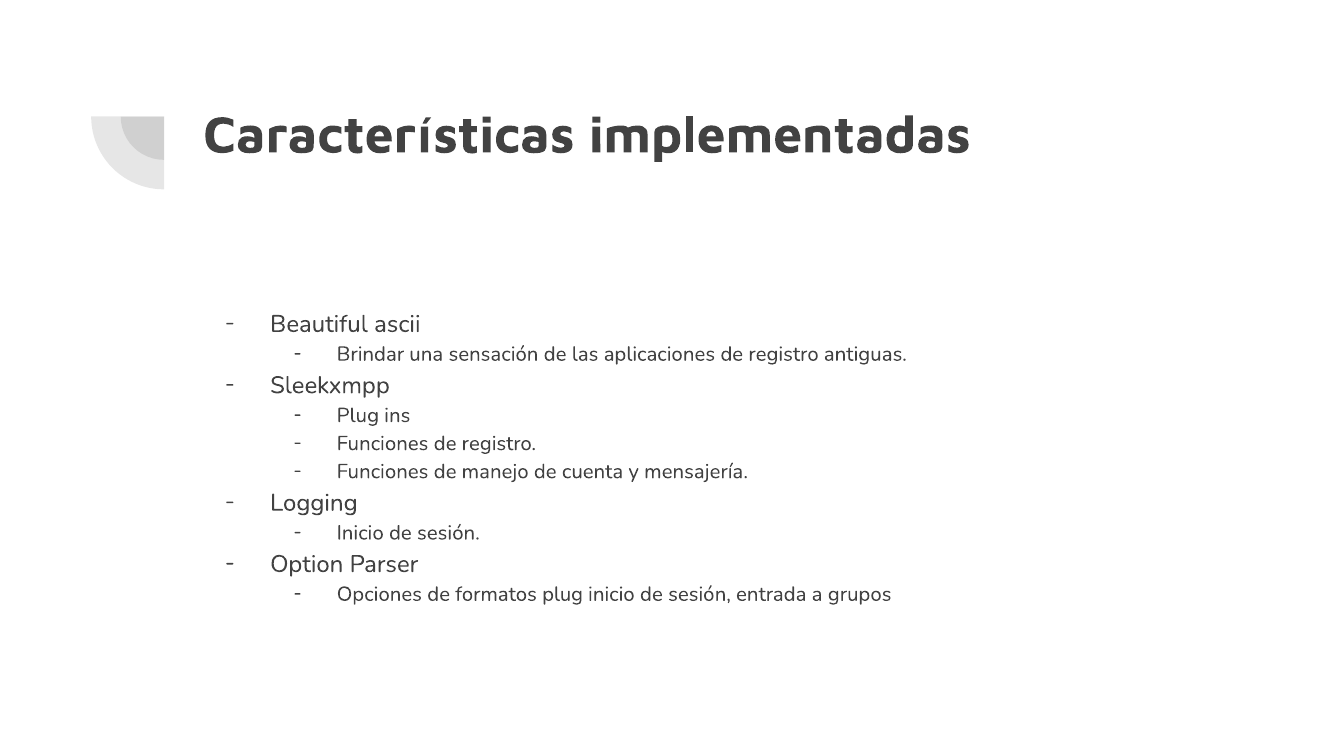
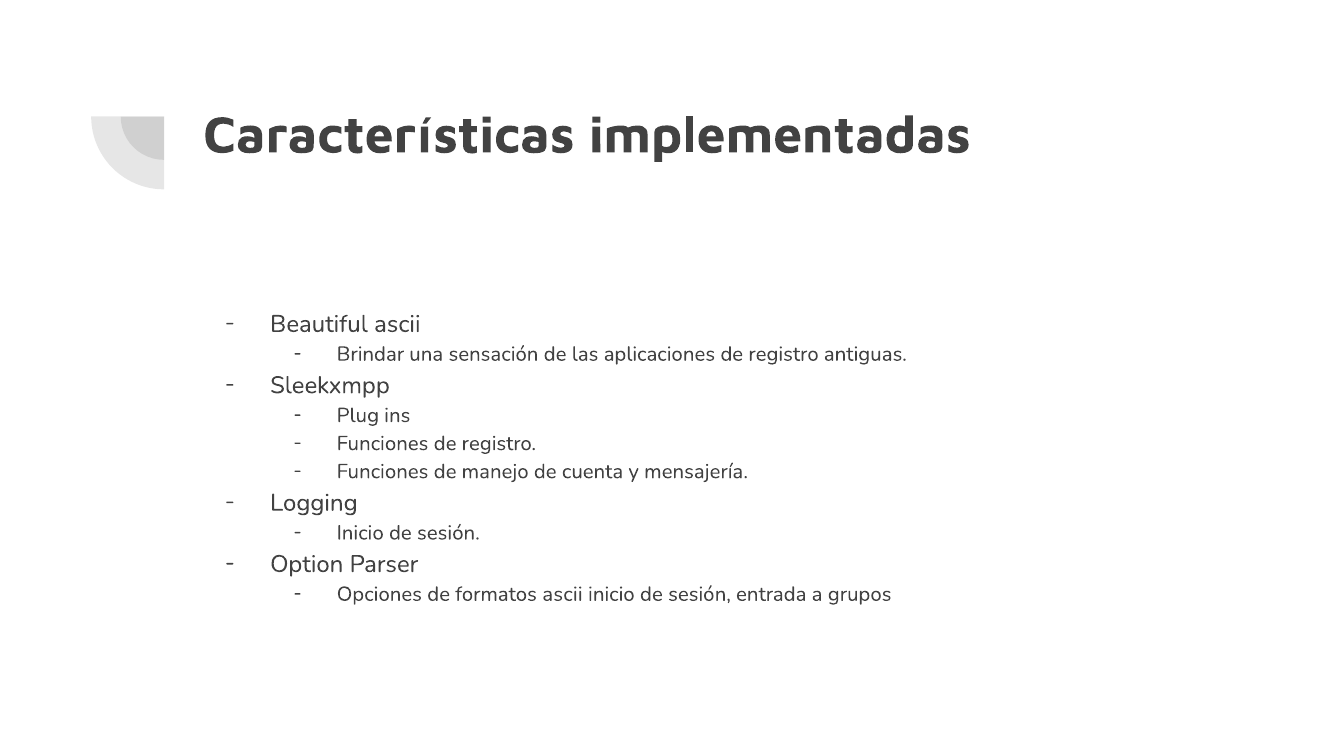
formatos plug: plug -> ascii (562, 594)
